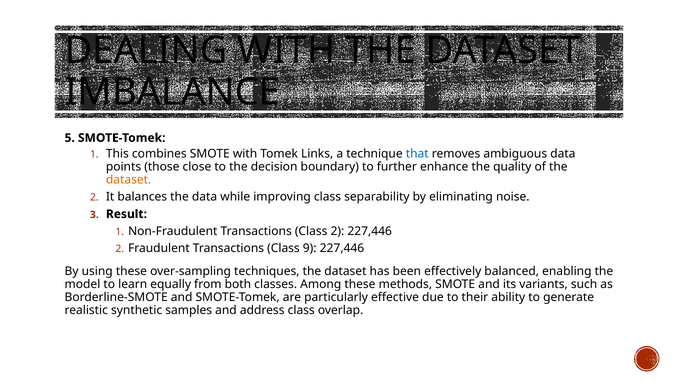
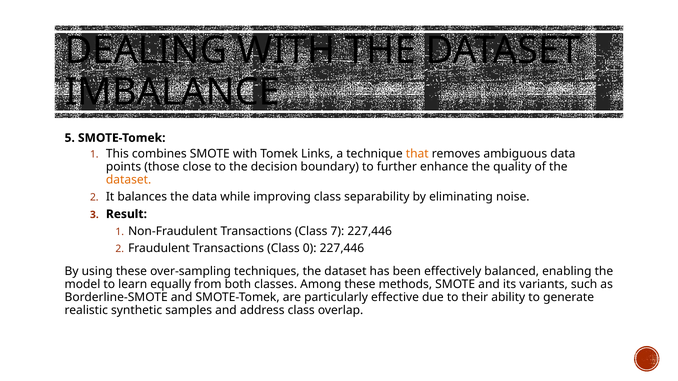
that colour: blue -> orange (417, 154)
Class 2: 2 -> 7 (337, 232)
9: 9 -> 0 (310, 249)
